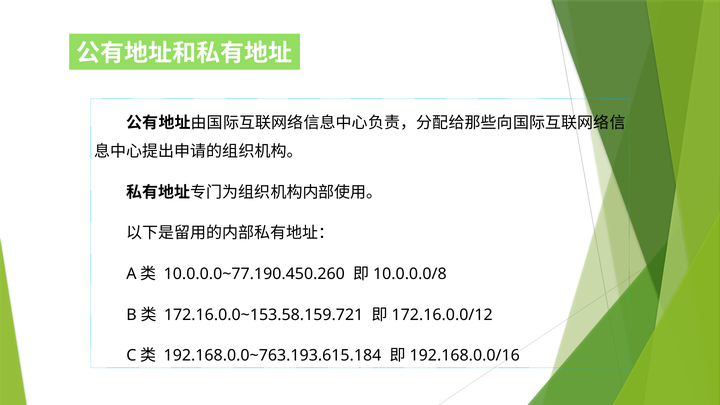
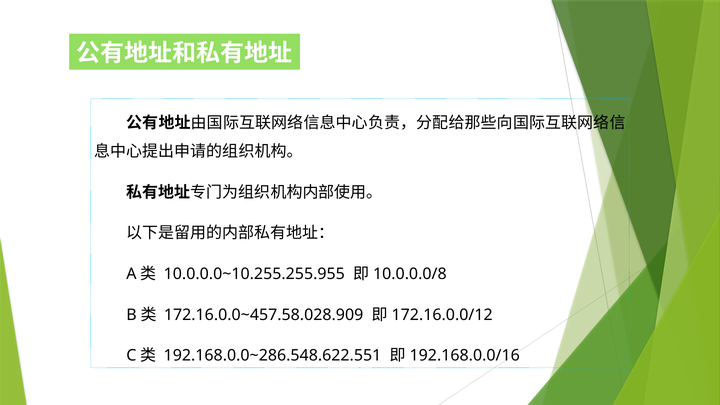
10.0.0.0~77.190.450.260: 10.0.0.0~77.190.450.260 -> 10.0.0.0~10.255.255.955 (254, 274)
172.16.0.0~153.58.159.721: 172.16.0.0~153.58.159.721 -> 172.16.0.0~457.58.028.909 (264, 315)
192.168.0.0~763.193.615.184: 192.168.0.0~763.193.615.184 -> 192.168.0.0~286.548.622.551 (272, 356)
